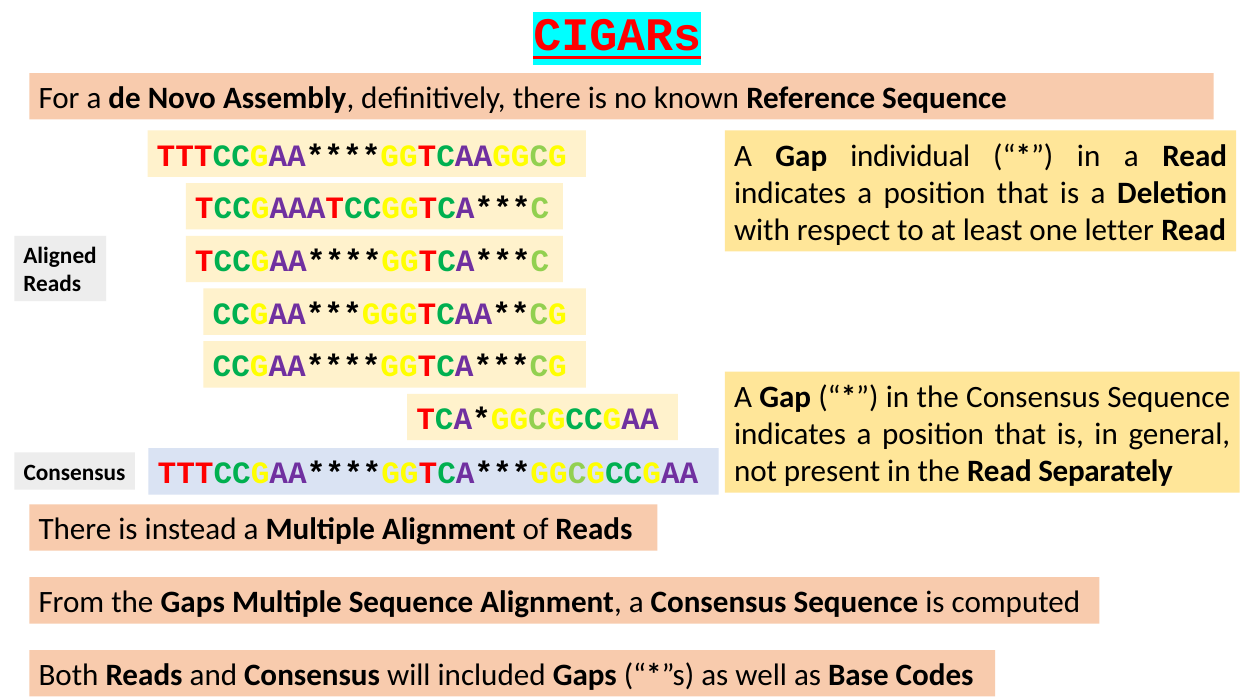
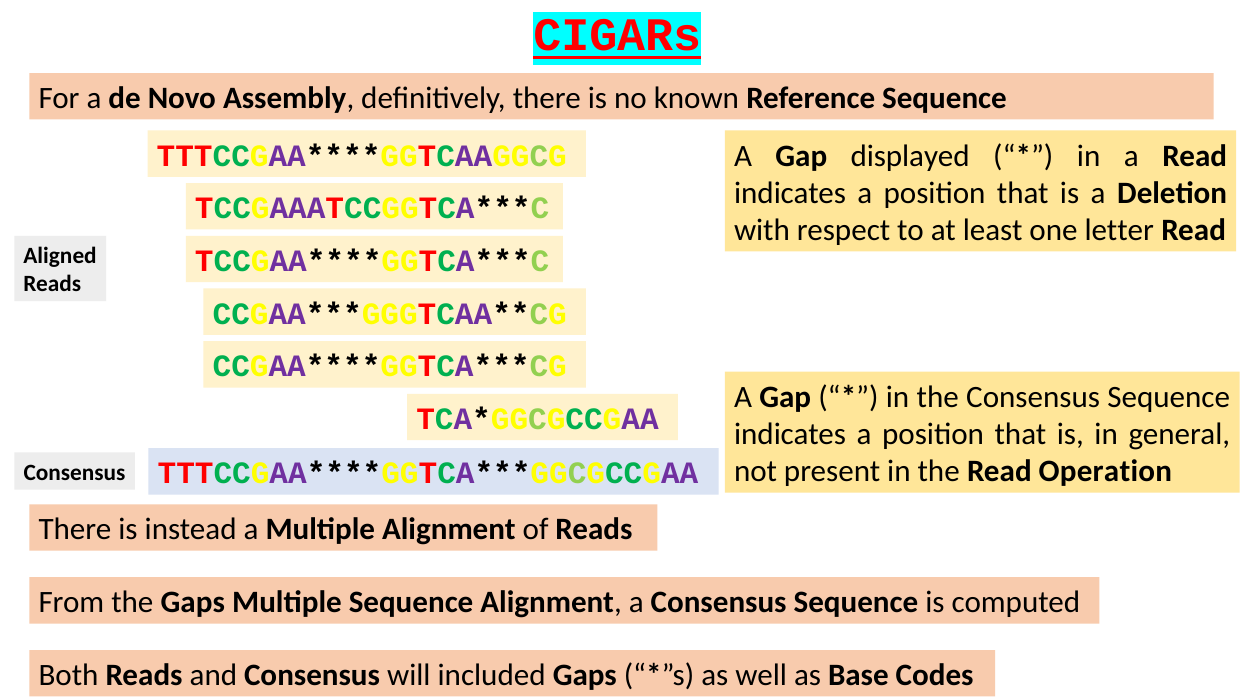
individual: individual -> displayed (910, 156)
Separately: Separately -> Operation (1105, 472)
